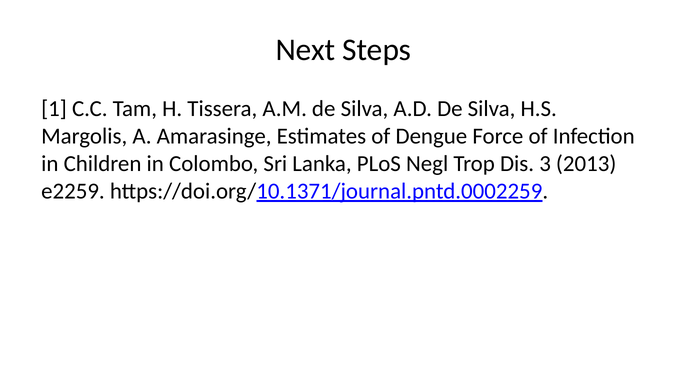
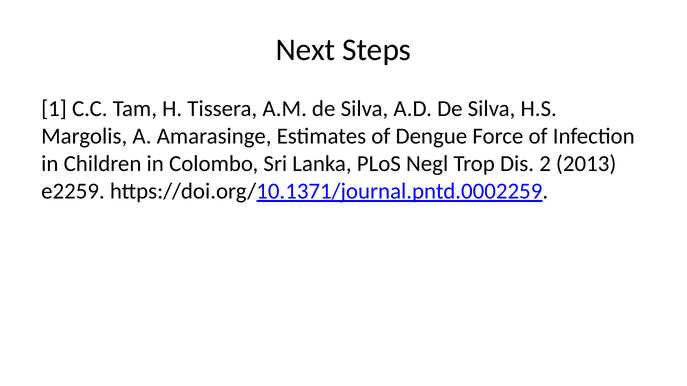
3: 3 -> 2 (545, 164)
